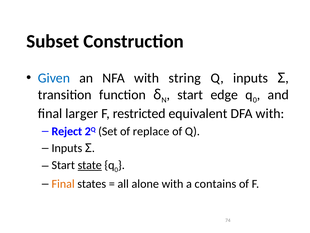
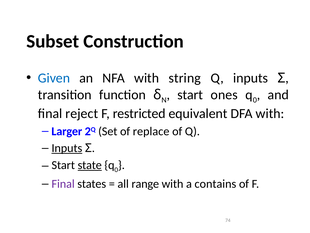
edge: edge -> ones (224, 94)
larger: larger -> reject (82, 113)
Reject: Reject -> Larger (67, 131)
Inputs underline: none -> present (67, 148)
Final colour: orange -> purple (63, 184)
alone: alone -> range (145, 184)
